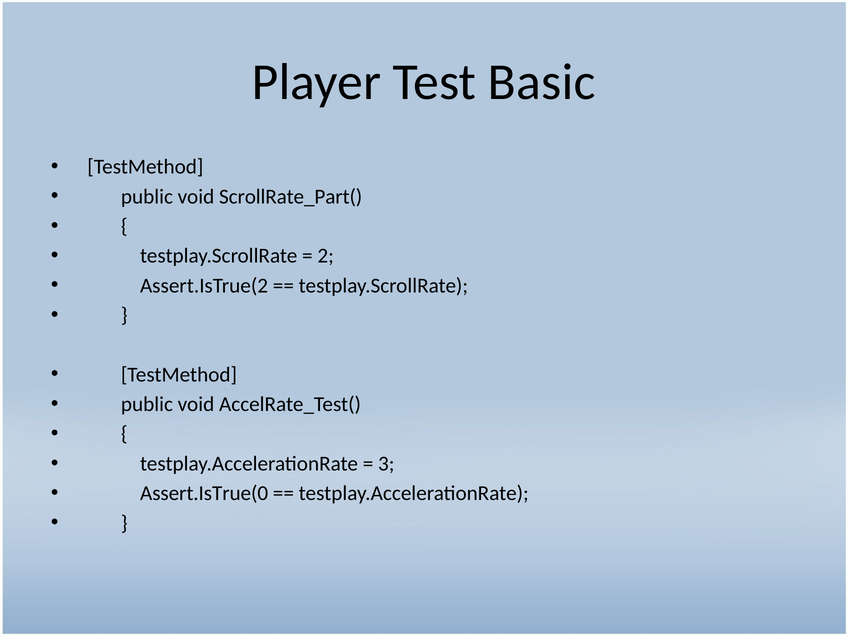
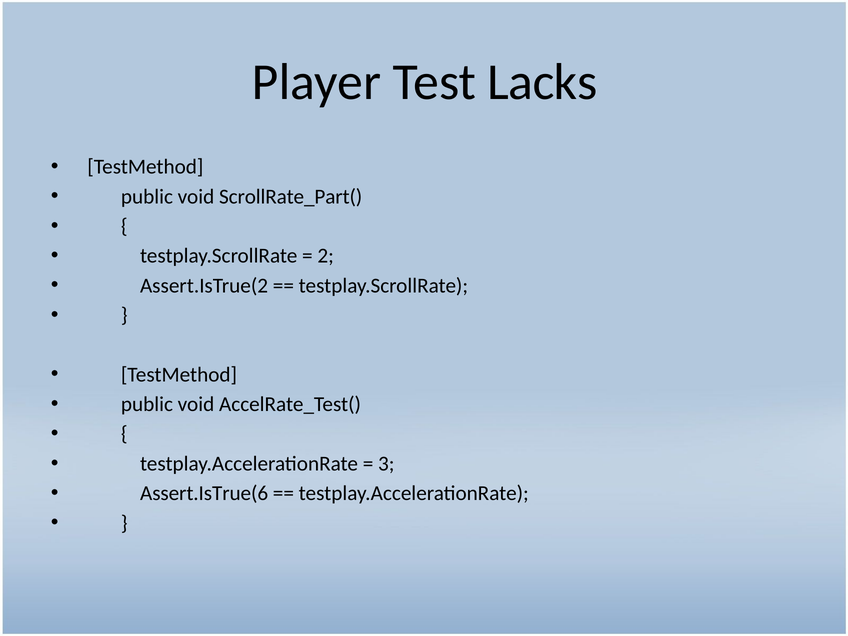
Basic: Basic -> Lacks (542, 82)
Assert.IsTrue(0: Assert.IsTrue(0 -> Assert.IsTrue(6 (204, 493)
